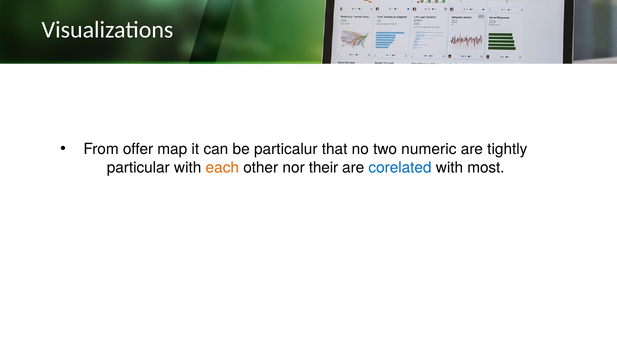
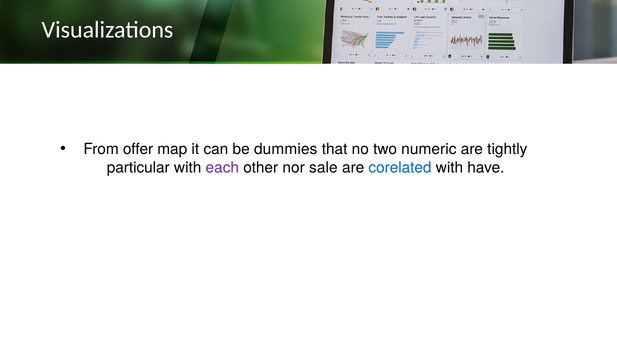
particalur: particalur -> dummies (286, 149)
each colour: orange -> purple (222, 168)
their: their -> sale (323, 168)
most: most -> have (486, 168)
